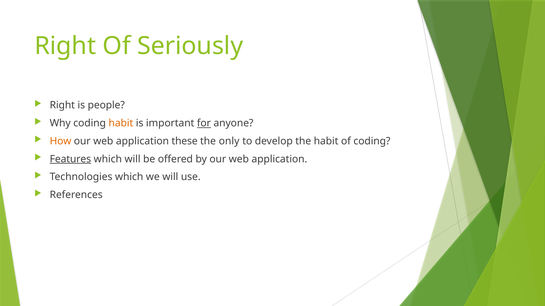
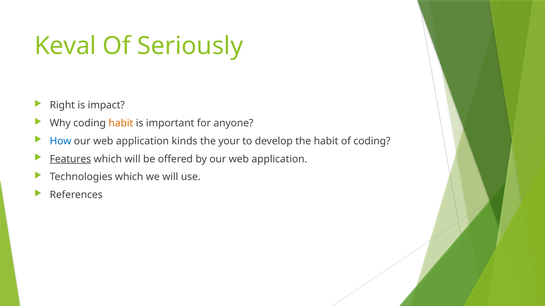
Right: Right -> Keval (65, 46)
people: people -> impact (106, 105)
for underline: present -> none (204, 123)
How colour: orange -> blue (60, 141)
these: these -> kinds (185, 141)
only: only -> your (229, 141)
